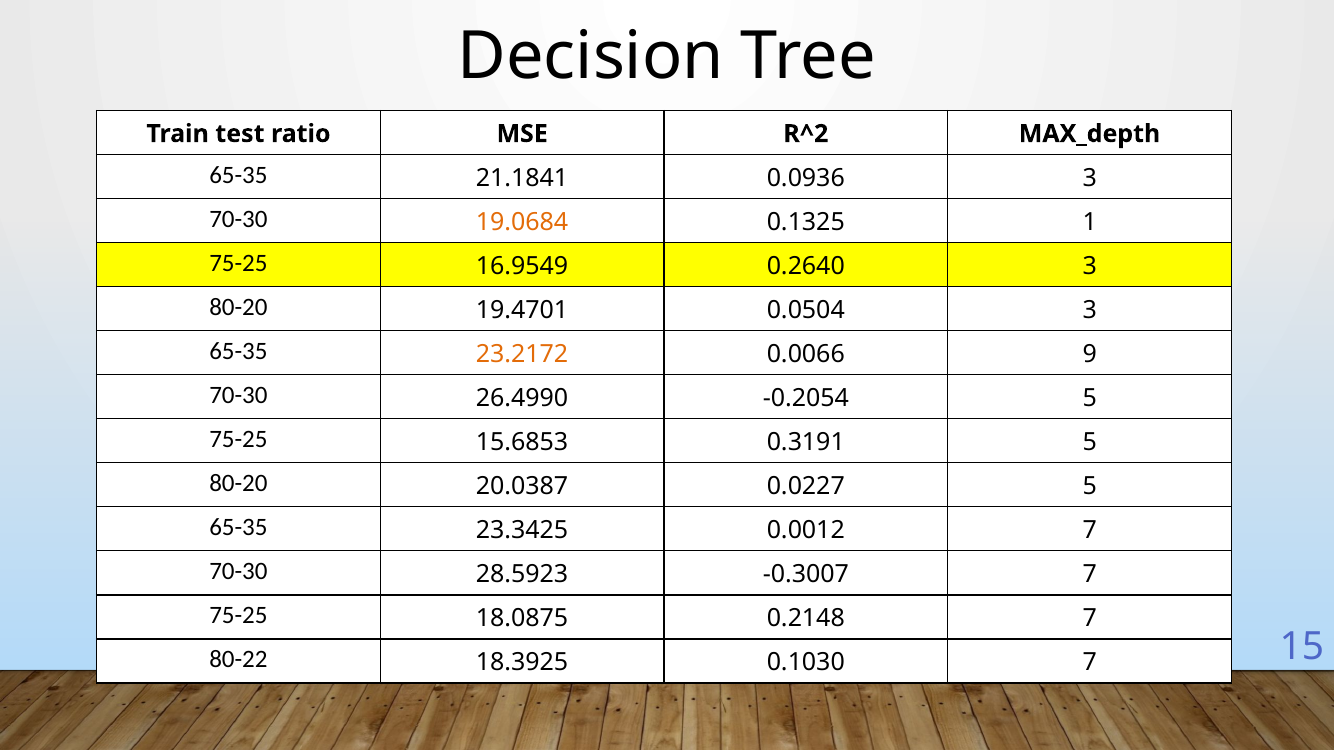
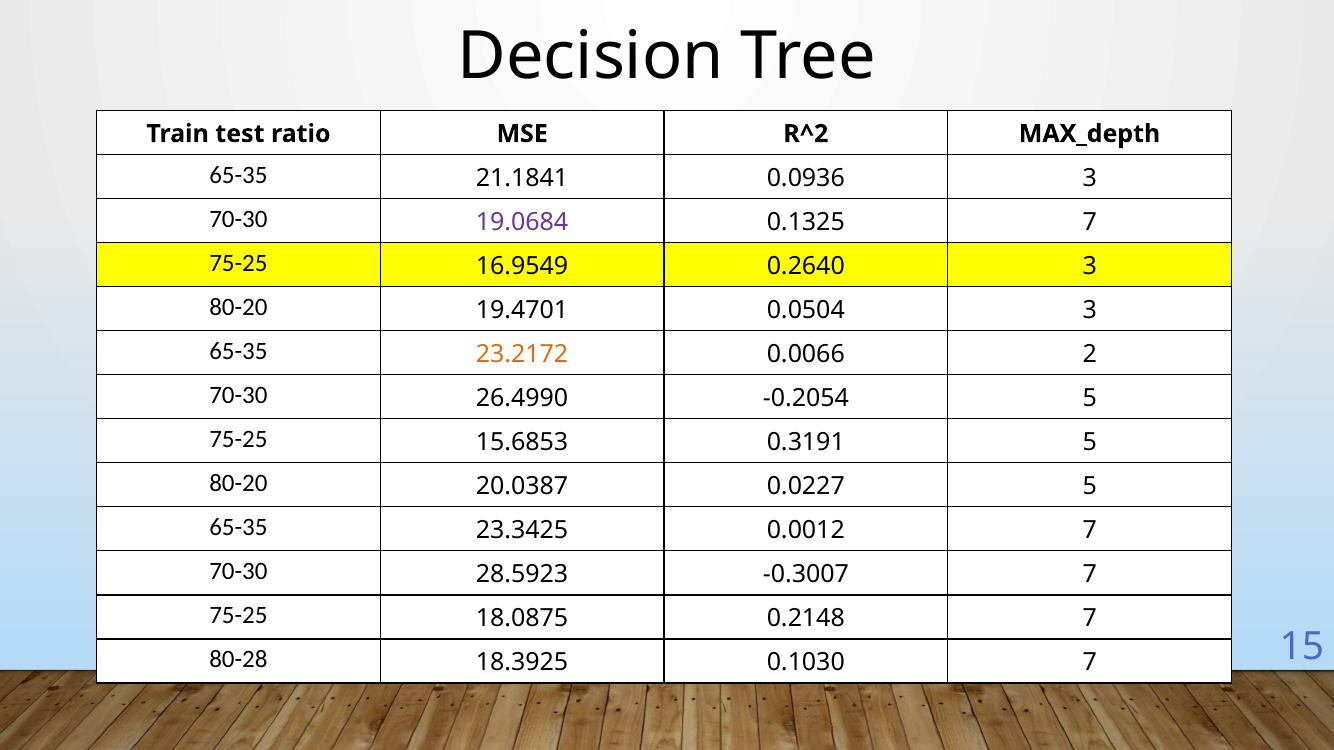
19.0684 colour: orange -> purple (522, 222)
0.1325 1: 1 -> 7 (1090, 222)
9: 9 -> 2 (1090, 354)
80-22: 80-22 -> 80-28 (238, 660)
